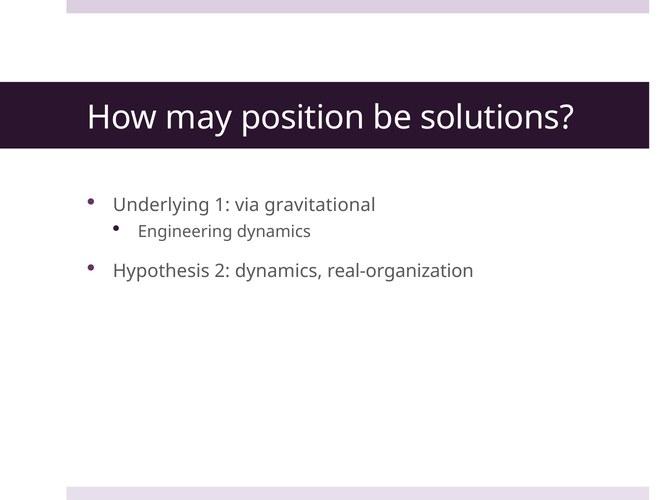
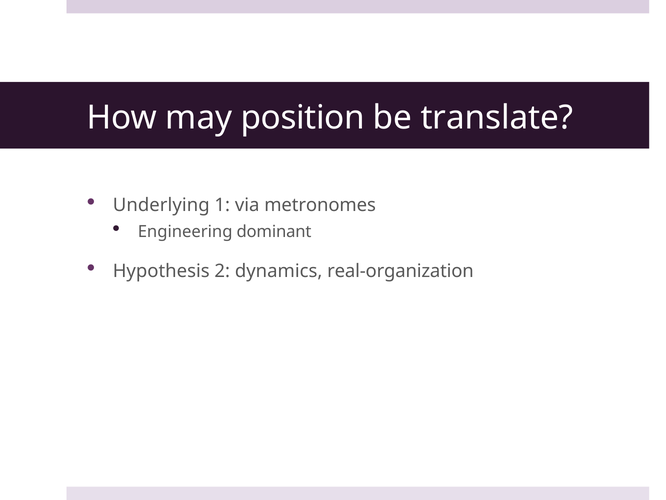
solutions: solutions -> translate (497, 117)
gravitational: gravitational -> metronomes (320, 205)
Engineering dynamics: dynamics -> dominant (274, 231)
